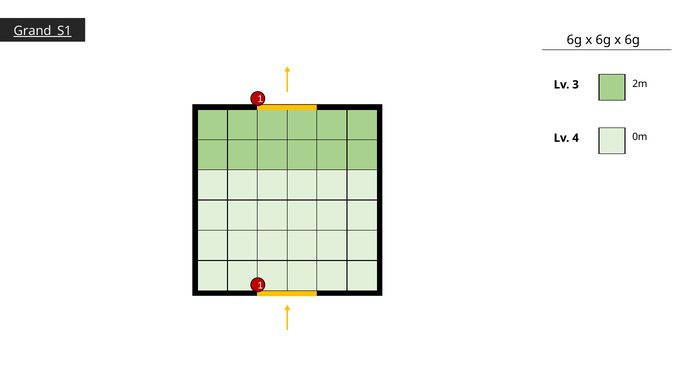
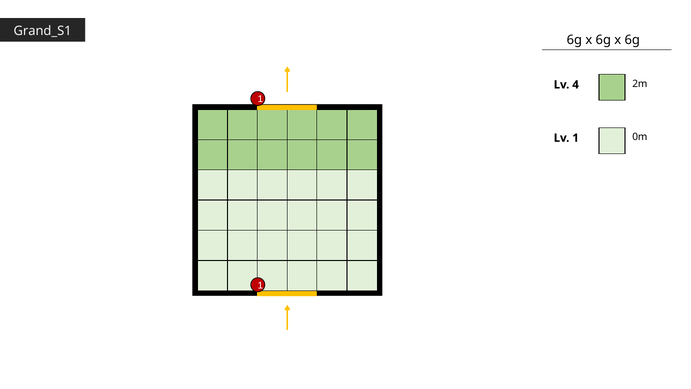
Grand_S1 underline: present -> none (43, 31)
3: 3 -> 4 (576, 85)
Lv 4: 4 -> 1 (576, 138)
